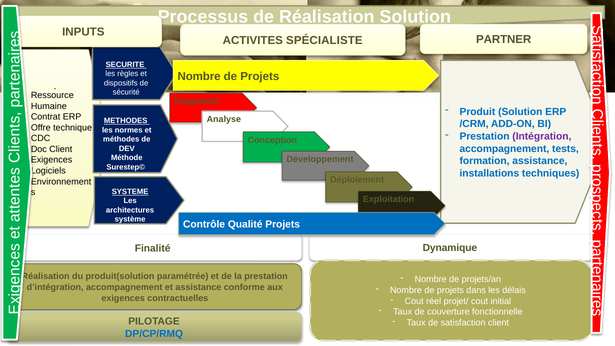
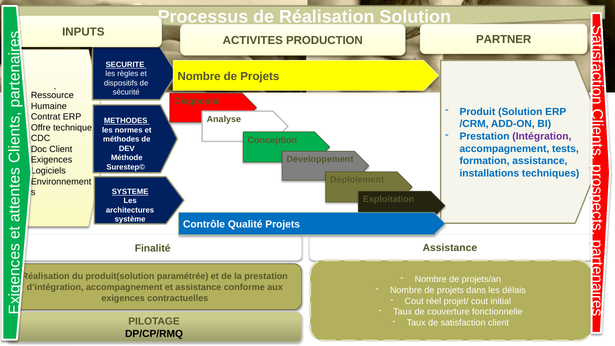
SPÉCIALISTE: SPÉCIALISTE -> PRODUCTION (324, 40)
Finalité Dynamique: Dynamique -> Assistance (450, 248)
DP/CP/RMQ colour: blue -> black (154, 334)
